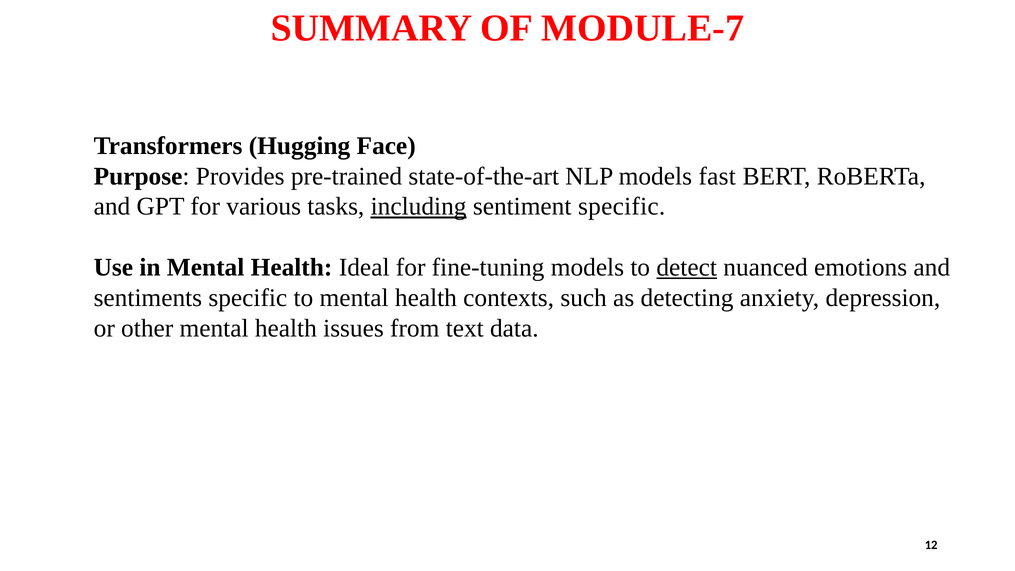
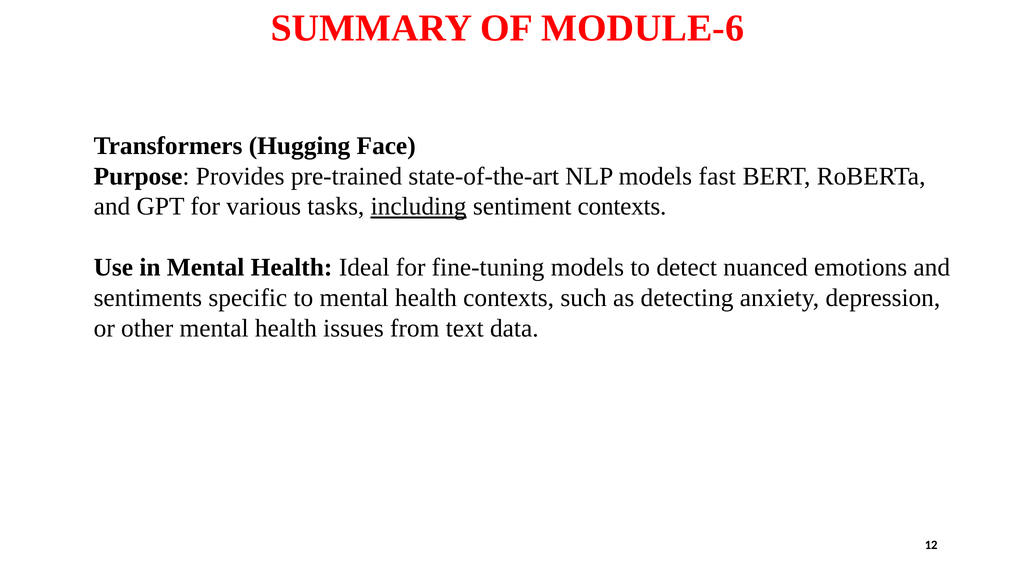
MODULE-7: MODULE-7 -> MODULE-6 (643, 28)
sentiment specific: specific -> contexts (622, 207)
detect underline: present -> none (687, 267)
